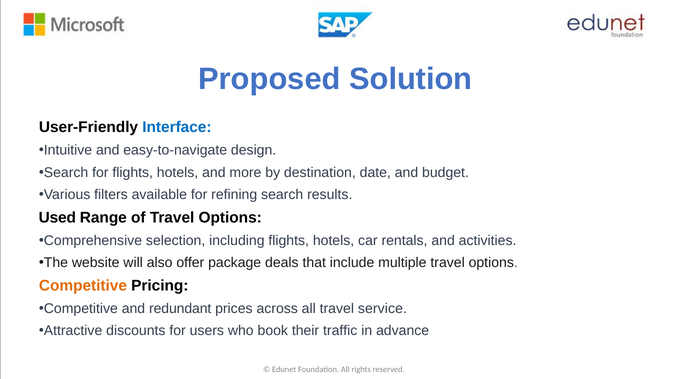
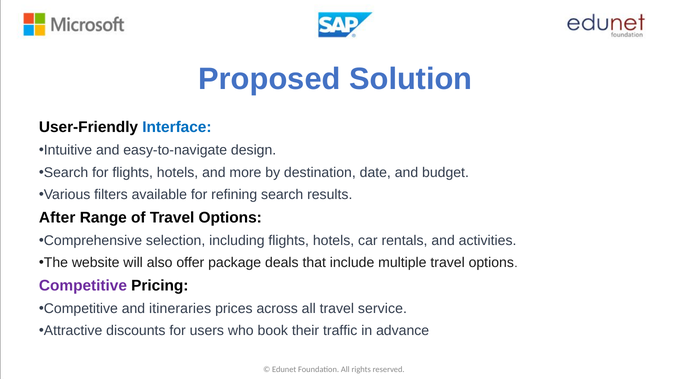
Used: Used -> After (57, 217)
Competitive colour: orange -> purple (83, 285)
redundant: redundant -> itineraries (180, 308)
